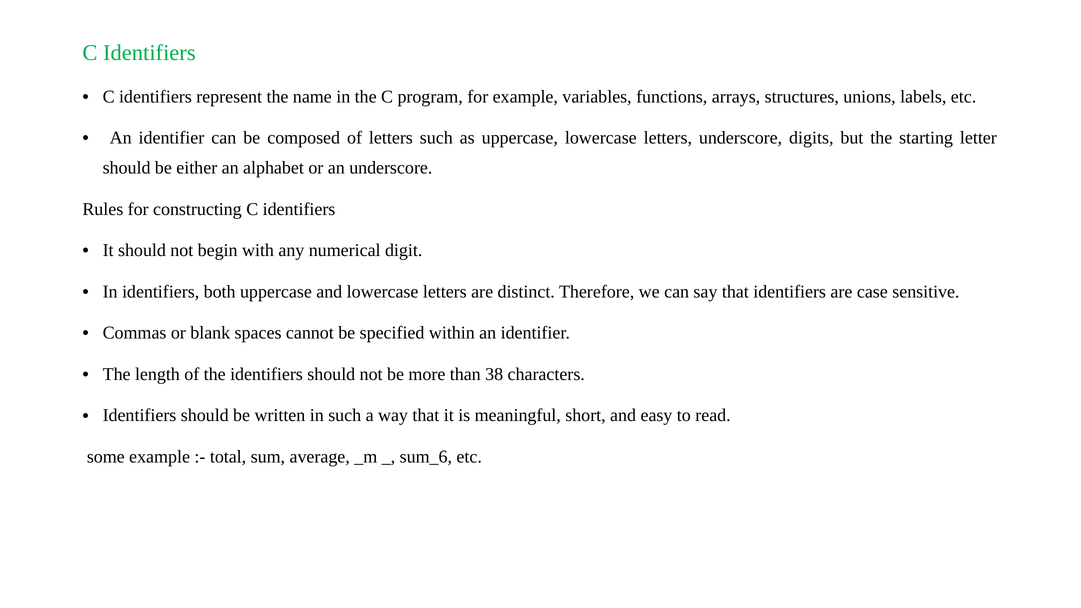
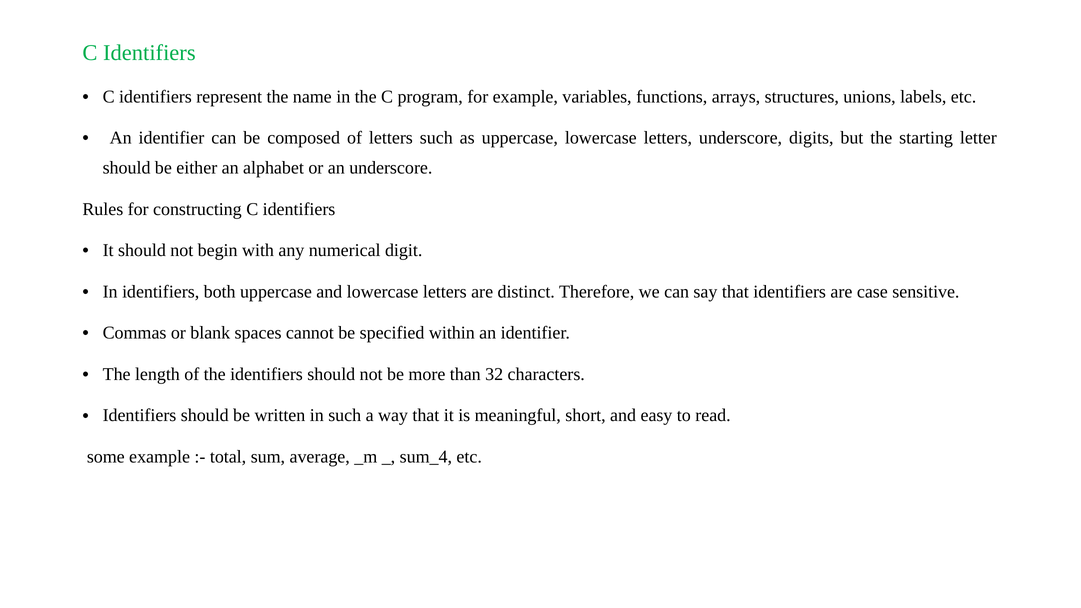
38: 38 -> 32 (494, 374)
sum_6: sum_6 -> sum_4 (426, 457)
